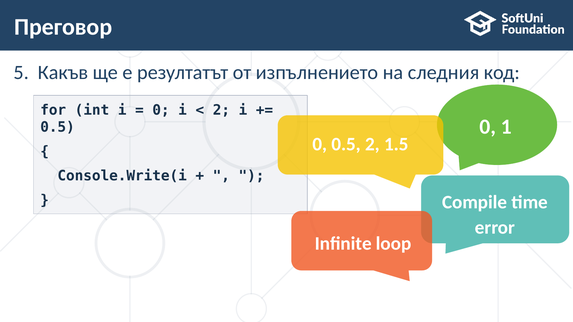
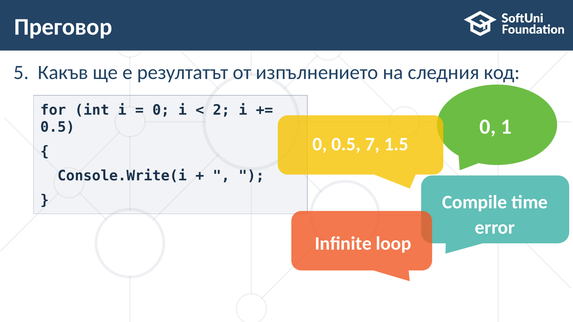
0.5 2: 2 -> 7 (372, 145)
